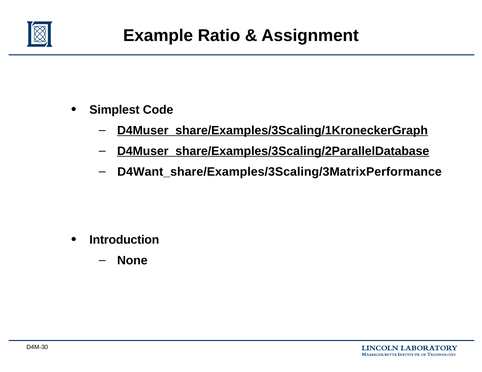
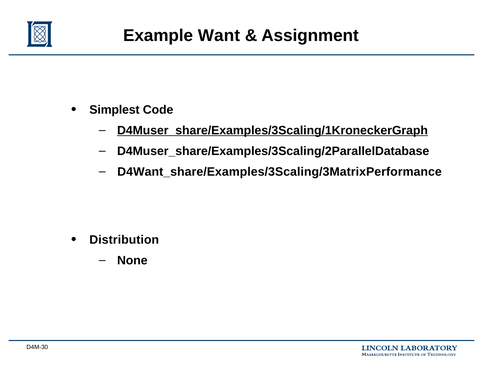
Ratio: Ratio -> Want (219, 36)
D4Muser_share/Examples/3Scaling/2ParallelDatabase underline: present -> none (273, 151)
Introduction: Introduction -> Distribution (124, 240)
